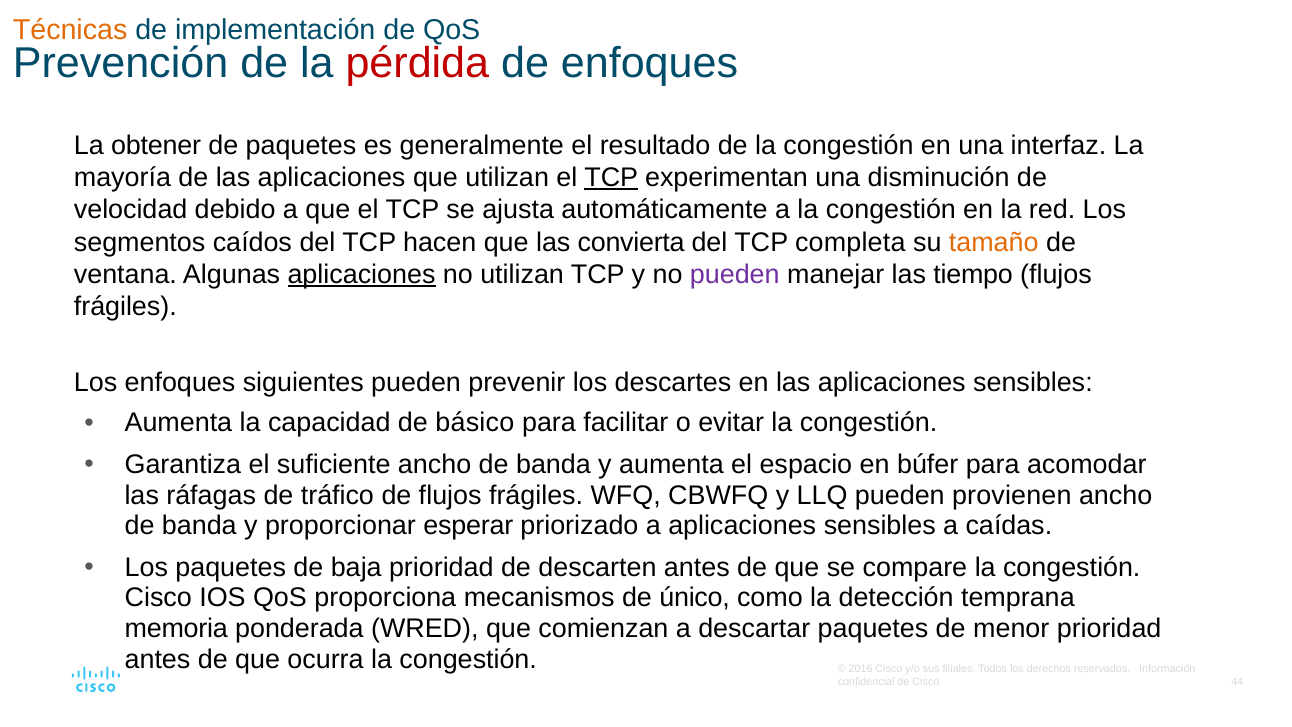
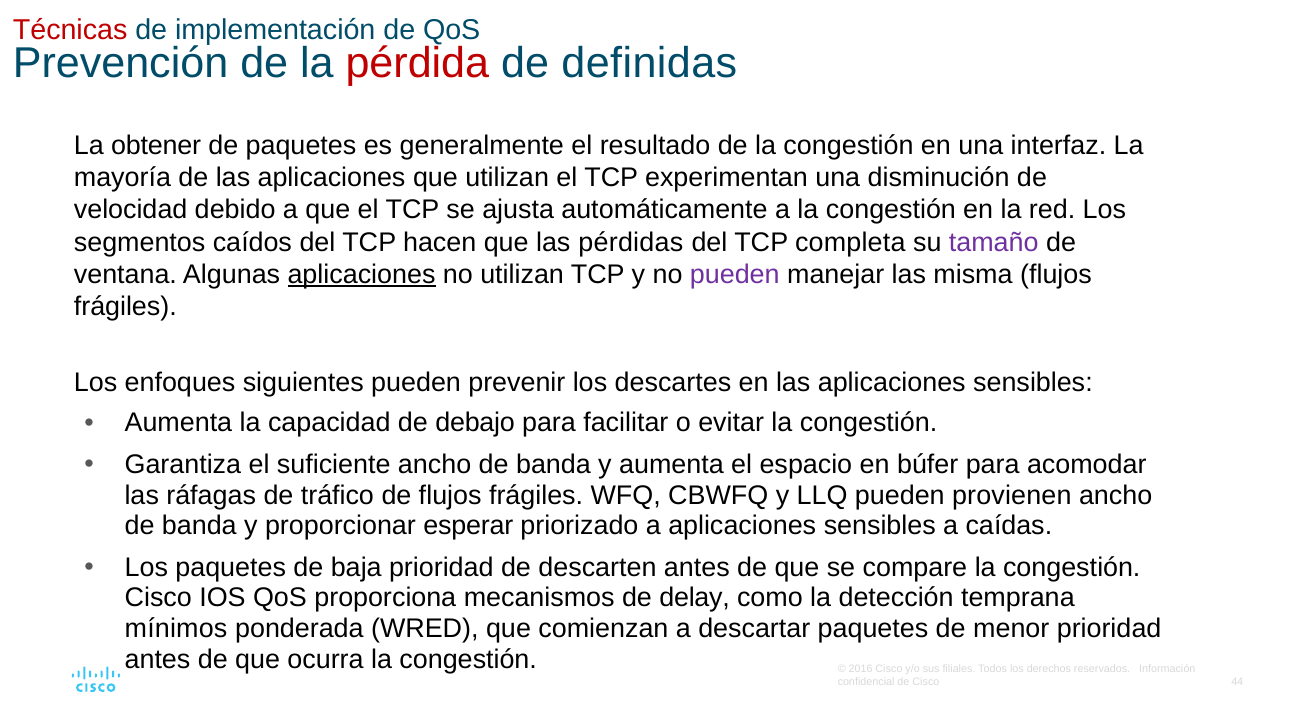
Técnicas colour: orange -> red (70, 30)
de enfoques: enfoques -> definidas (649, 64)
TCP underline: present -> none (611, 178)
convierta: convierta -> pérdidas (631, 242)
tamaño colour: orange -> purple (994, 242)
tiempo: tiempo -> misma (973, 275)
básico: básico -> debajo (475, 423)
único: único -> delay (695, 598)
memoria: memoria -> mínimos (176, 629)
